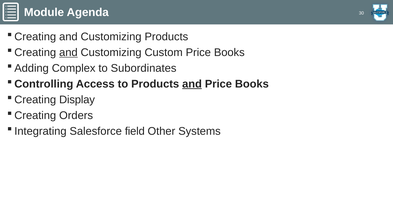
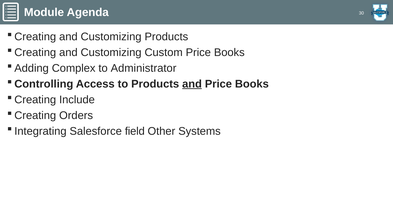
and underline: present -> none (68, 52)
Subordinates: Subordinates -> Administrator (144, 68)
Display: Display -> Include (77, 100)
